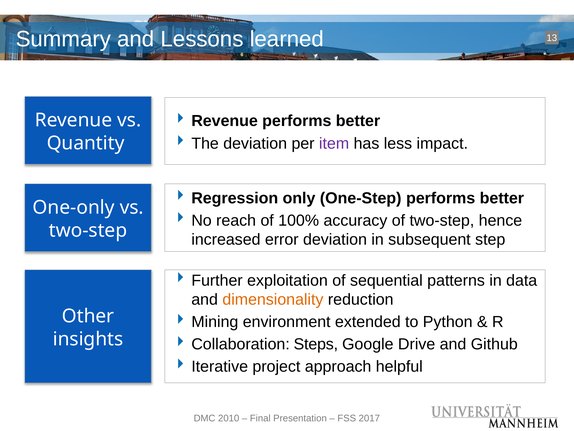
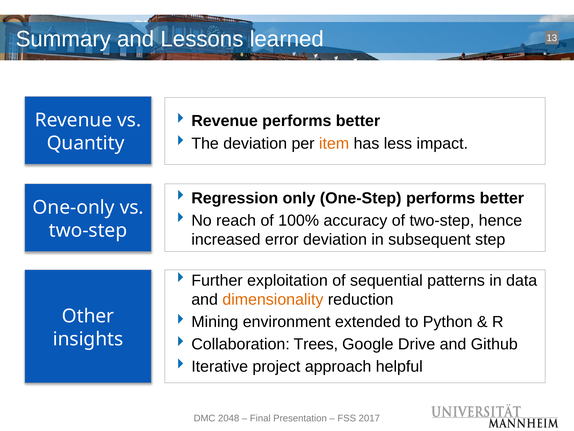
item colour: purple -> orange (334, 143)
Steps: Steps -> Trees (316, 344)
2010: 2010 -> 2048 (229, 418)
